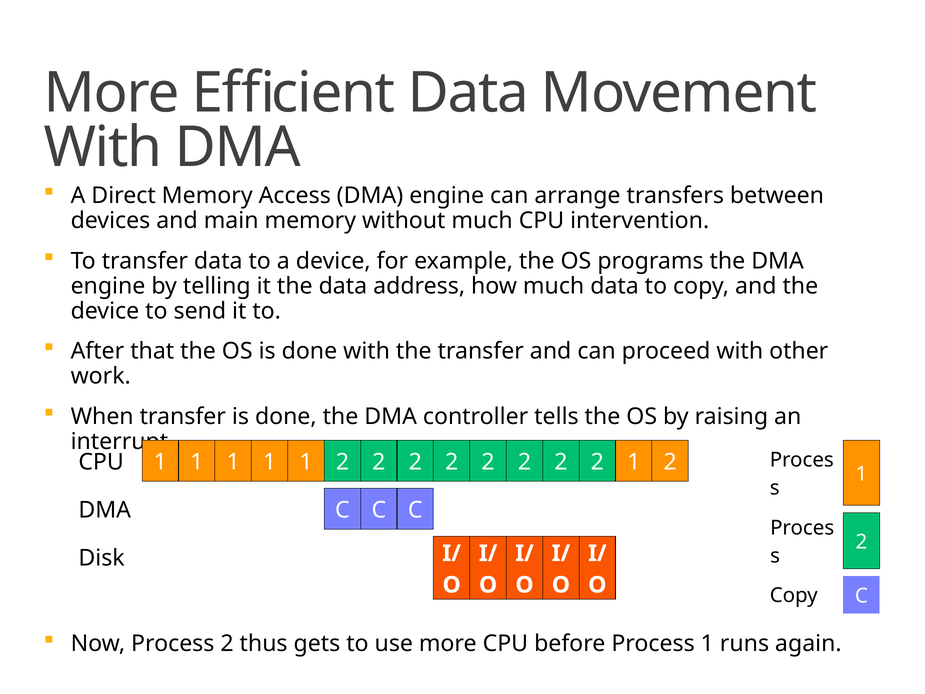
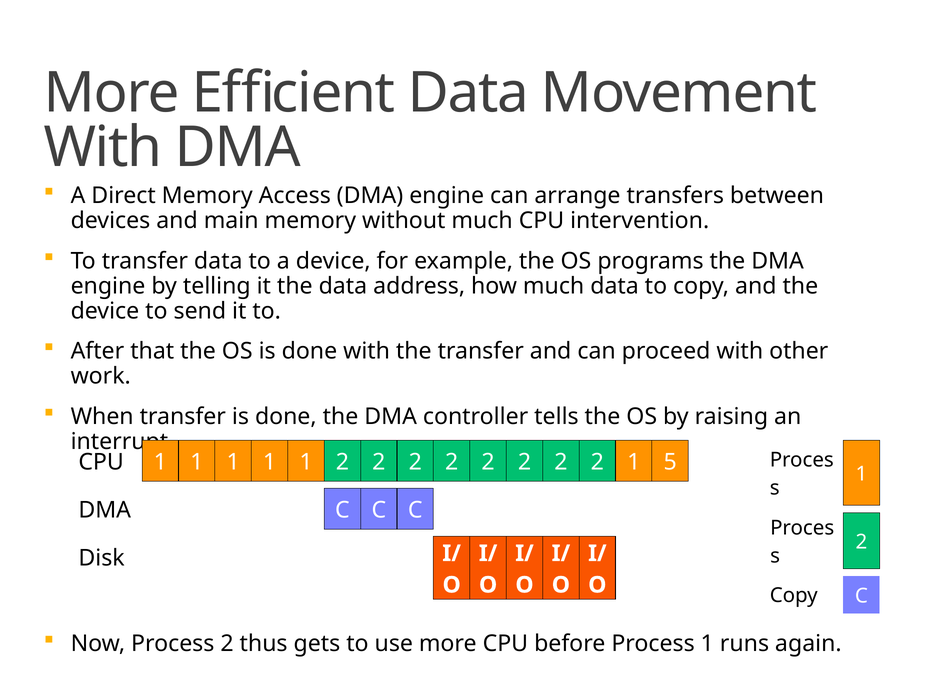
2 1 2: 2 -> 5 (670, 462)
